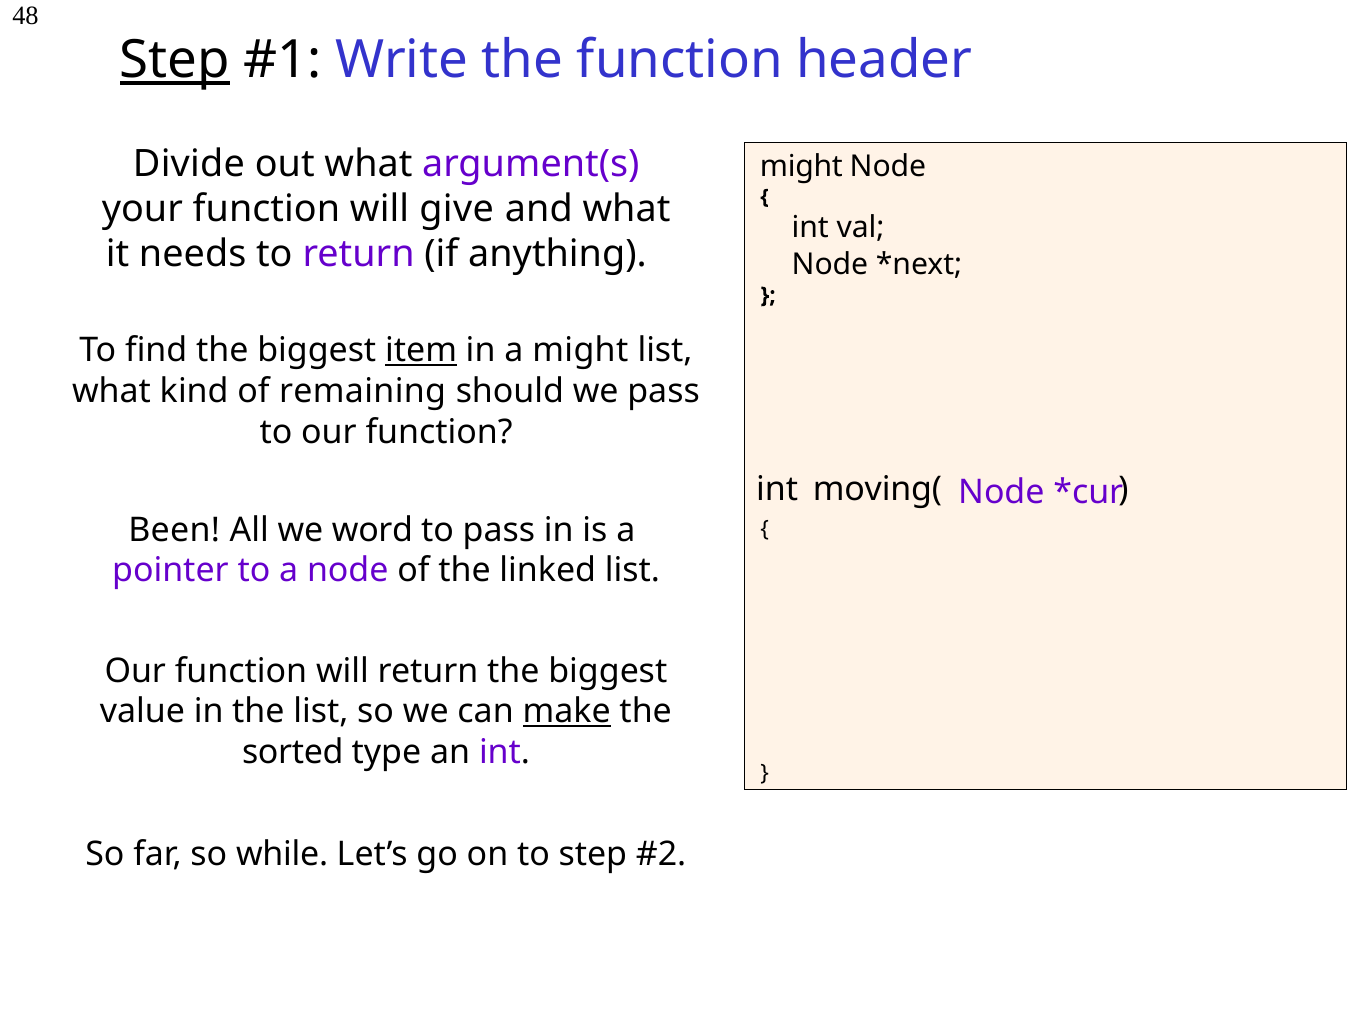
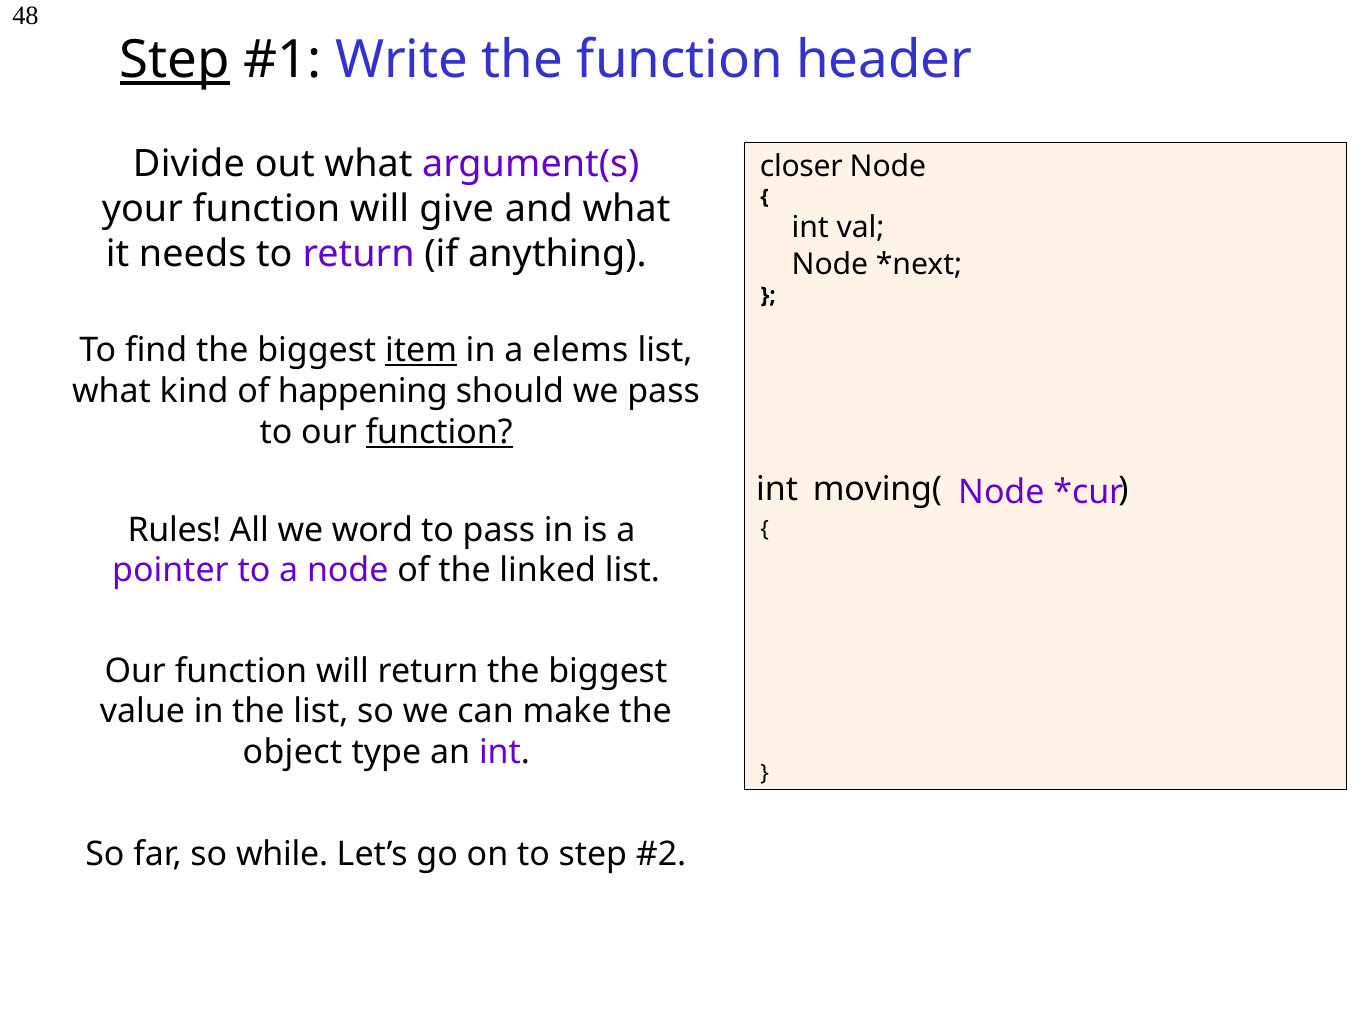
might: might -> closer (801, 167)
a might: might -> elems (580, 351)
remaining: remaining -> happening (363, 391)
function underline: none -> present (439, 432)
Been: Been -> Rules (175, 530)
make underline: present -> none (567, 712)
sorted: sorted -> object (292, 753)
